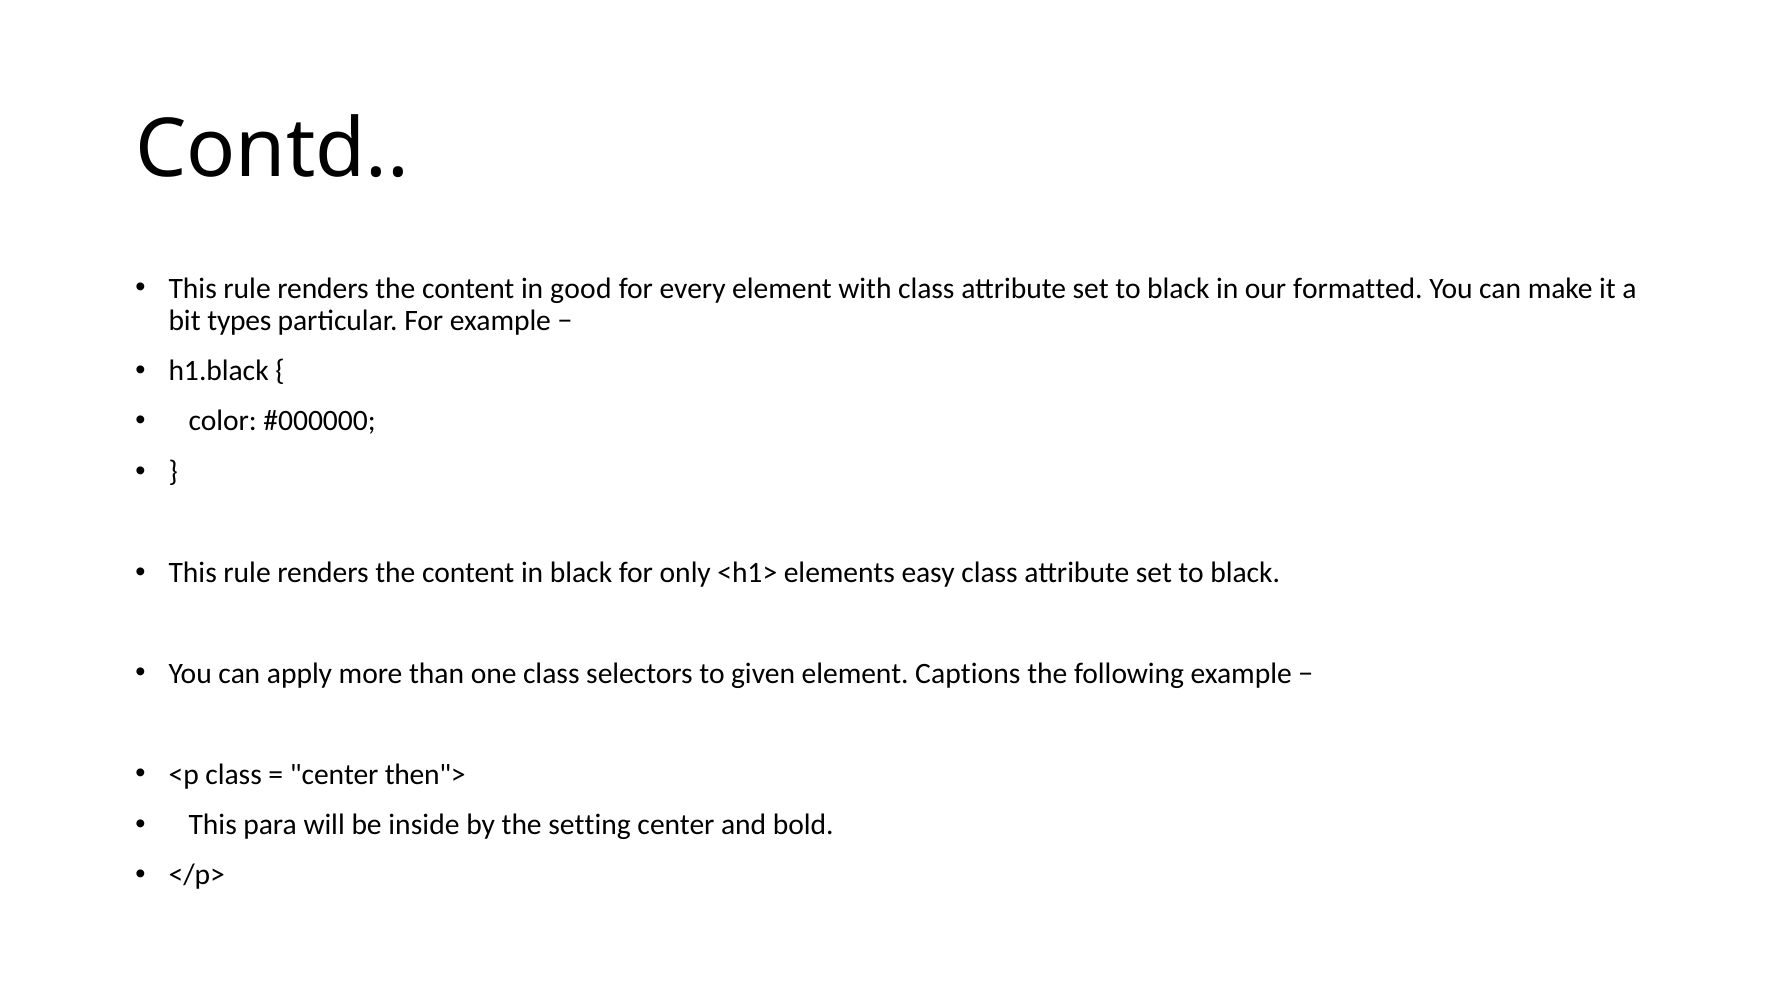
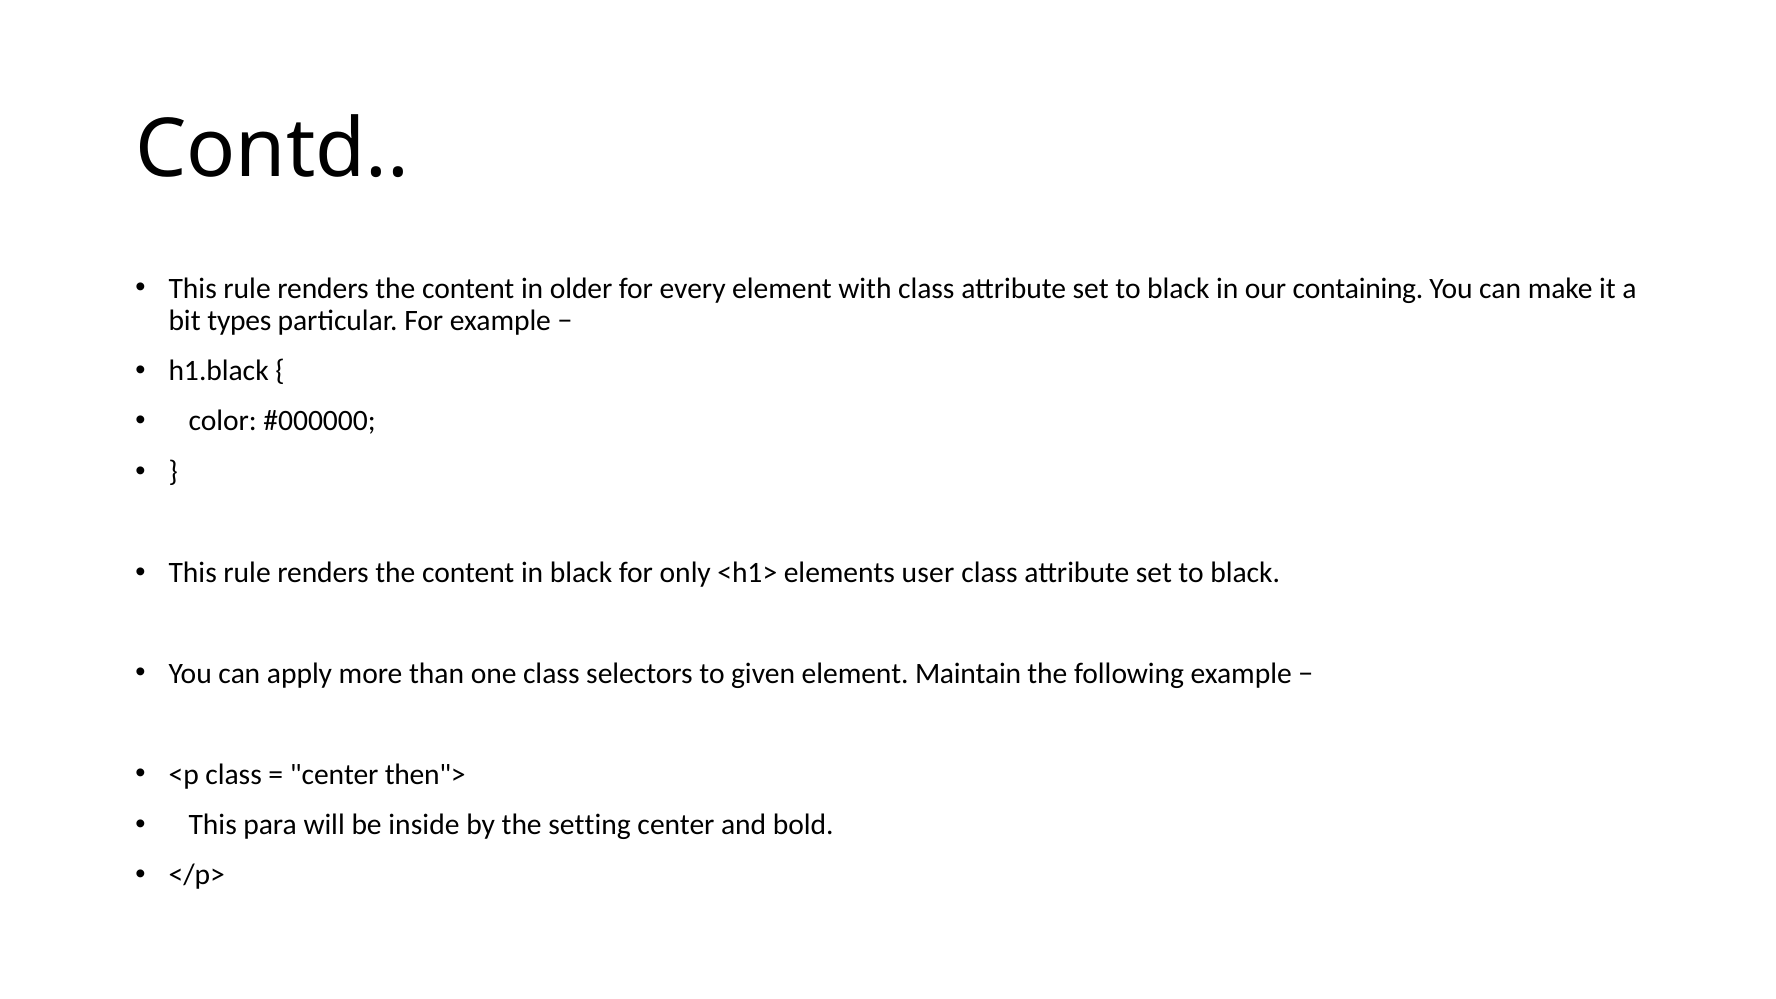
good: good -> older (581, 288)
formatted: formatted -> containing (1358, 288)
easy: easy -> user (928, 573)
Captions: Captions -> Maintain (968, 673)
